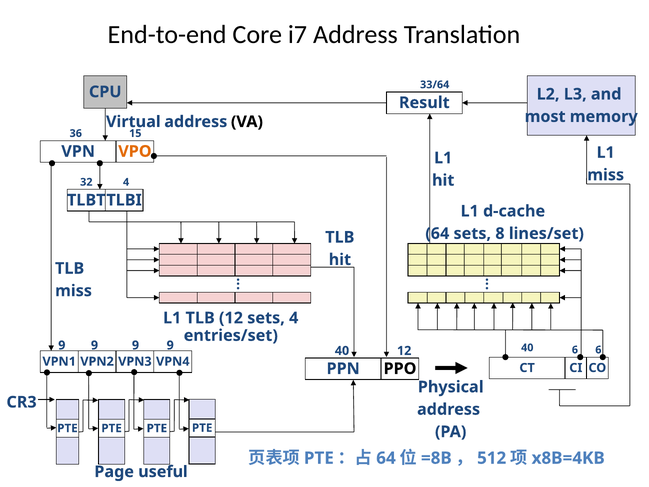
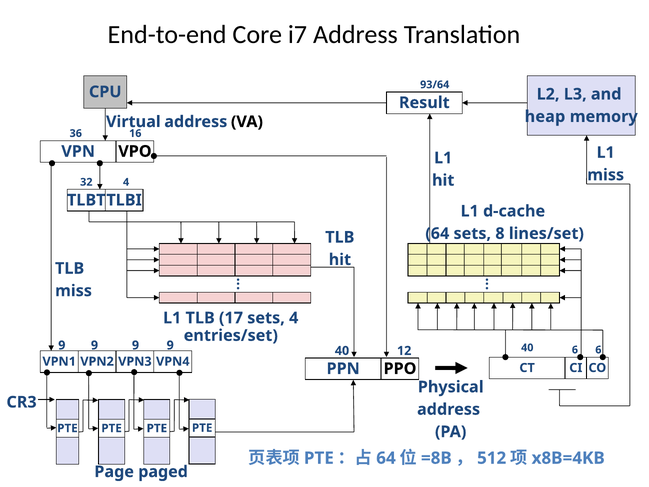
33/64: 33/64 -> 93/64 (435, 85)
most: most -> heap (545, 117)
15: 15 -> 16 (135, 133)
VPO colour: orange -> black (135, 151)
TLB 12: 12 -> 17 (231, 318)
useful: useful -> paged (163, 472)
